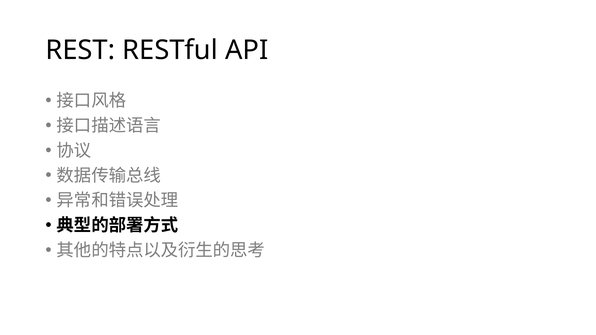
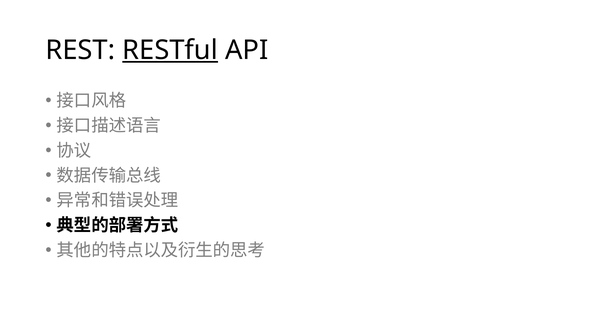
RESTful underline: none -> present (170, 50)
